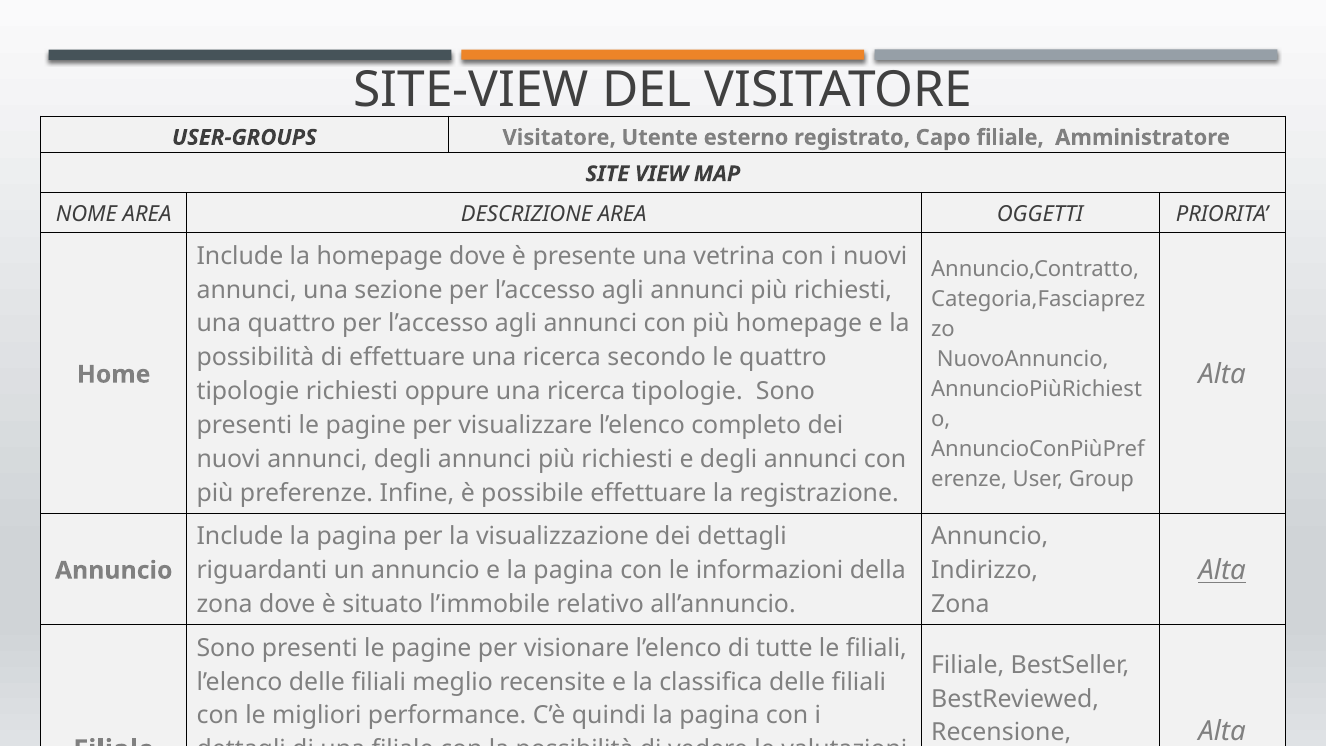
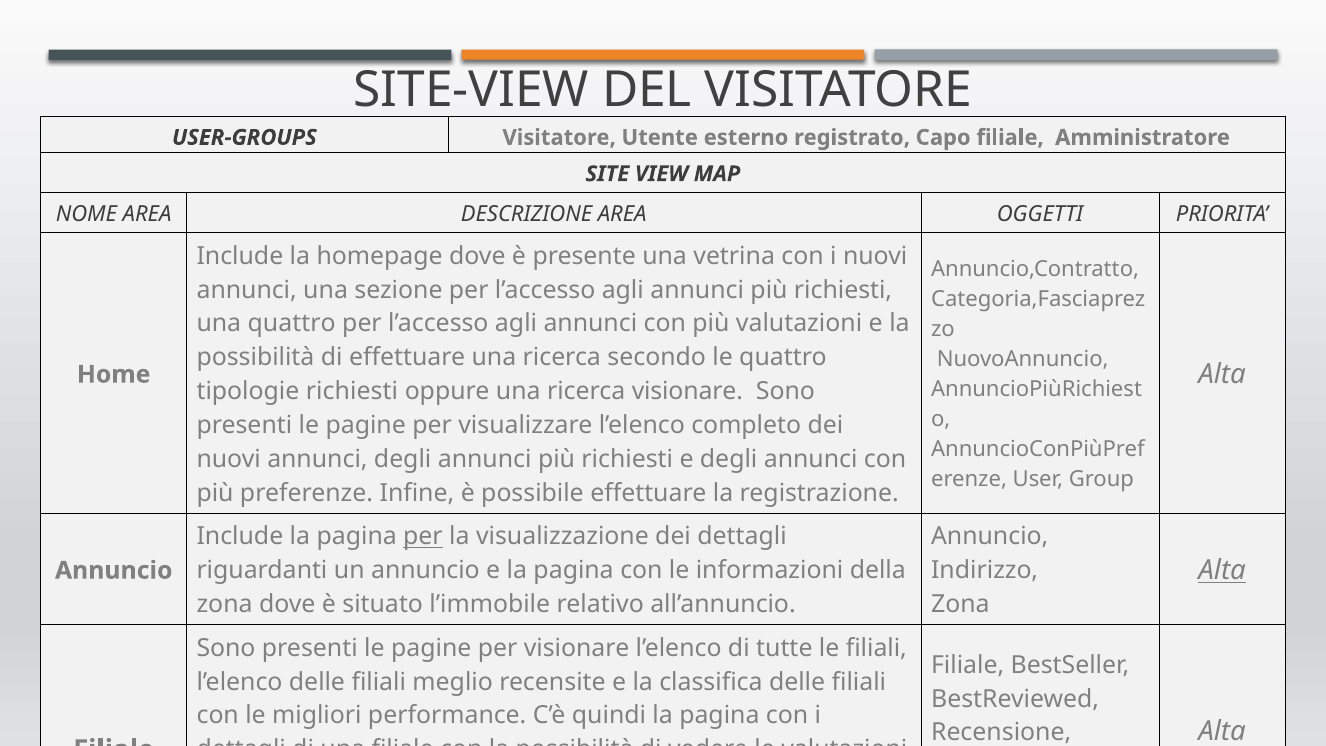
più homepage: homepage -> valutazioni (799, 324)
ricerca tipologie: tipologie -> visionare (687, 391)
per underline: none -> present (423, 537)
